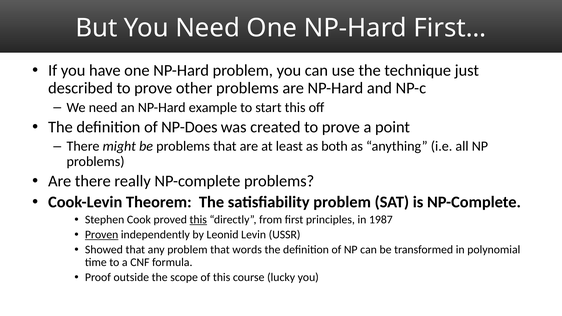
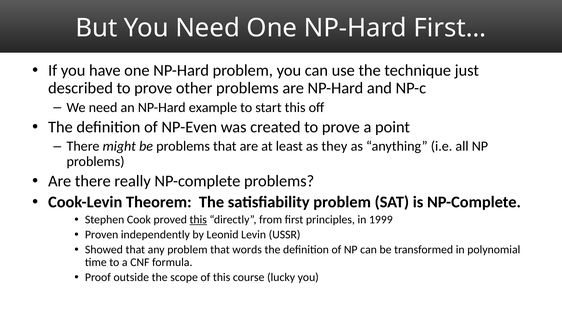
NP-Does: NP-Does -> NP-Even (189, 127)
both: both -> they (334, 146)
1987: 1987 -> 1999 (381, 220)
Proven underline: present -> none (102, 235)
